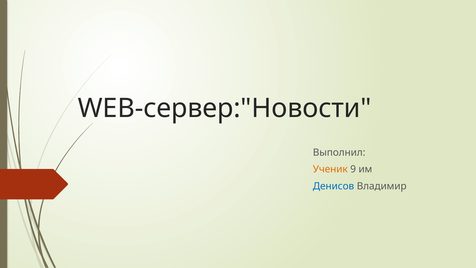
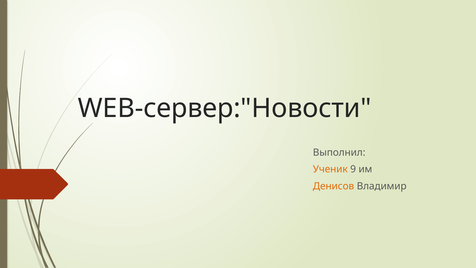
Денисов colour: blue -> orange (334, 186)
